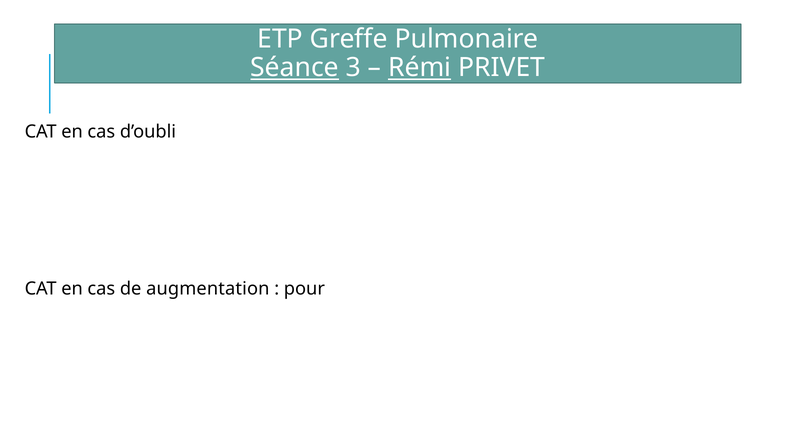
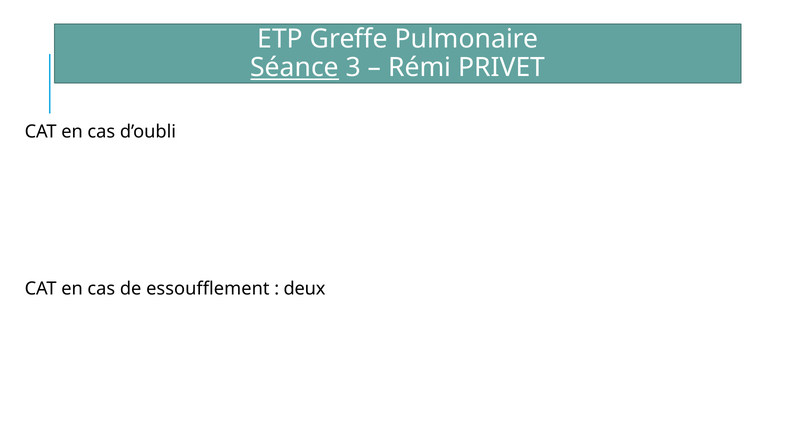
Rémi underline: present -> none (420, 68)
augmentation: augmentation -> essoufflement (208, 288)
pour: pour -> deux (304, 288)
